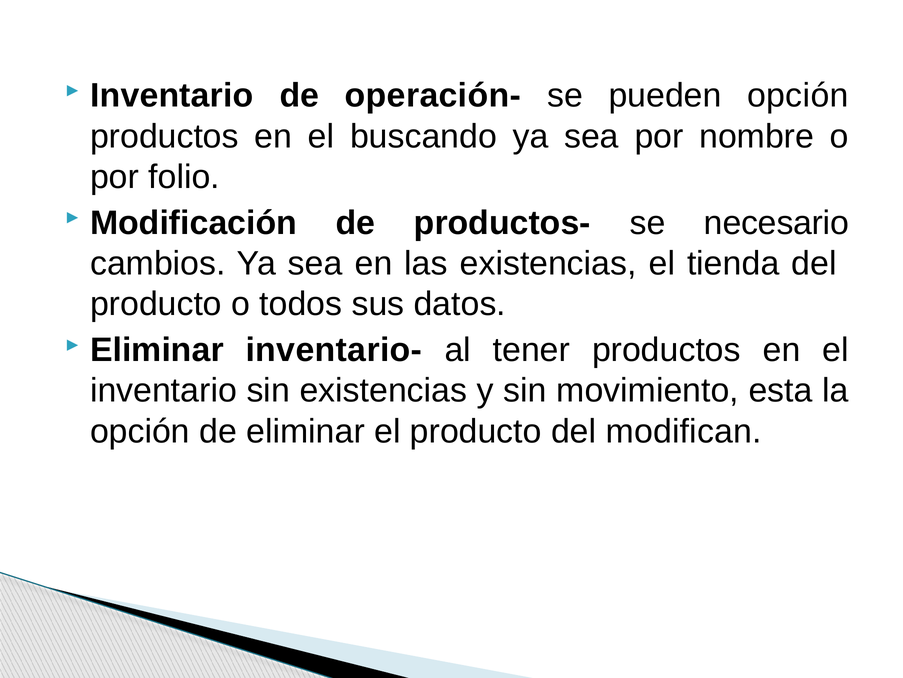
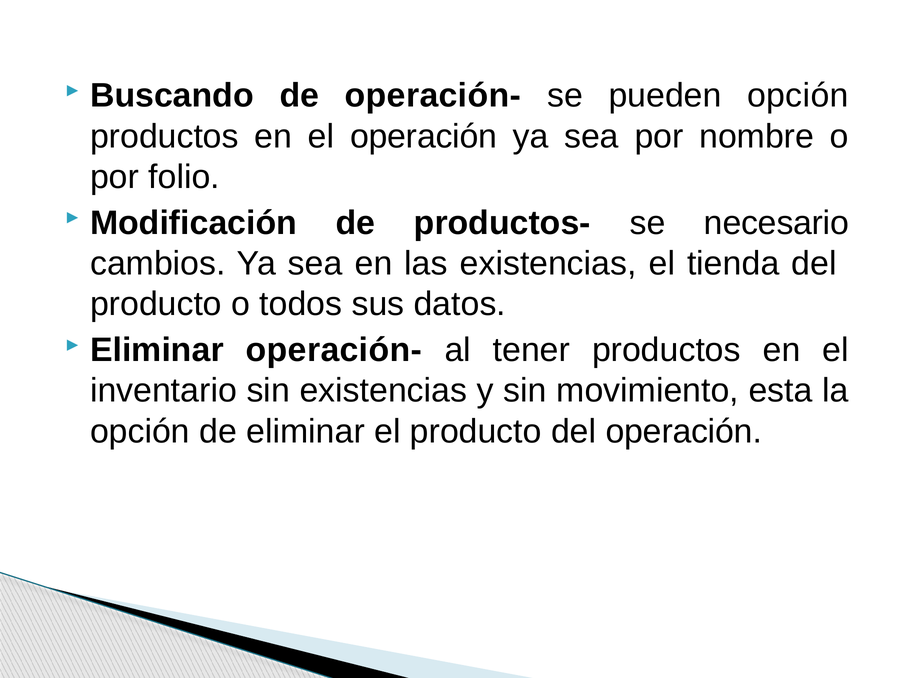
Inventario: Inventario -> Buscando (172, 96)
el buscando: buscando -> operación (424, 136)
Eliminar inventario-: inventario- -> operación- (334, 350)
del modifican: modifican -> operación (684, 431)
